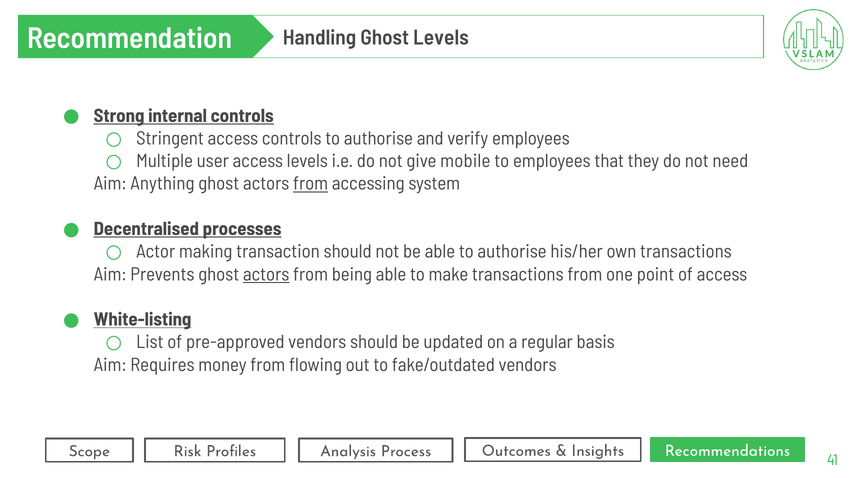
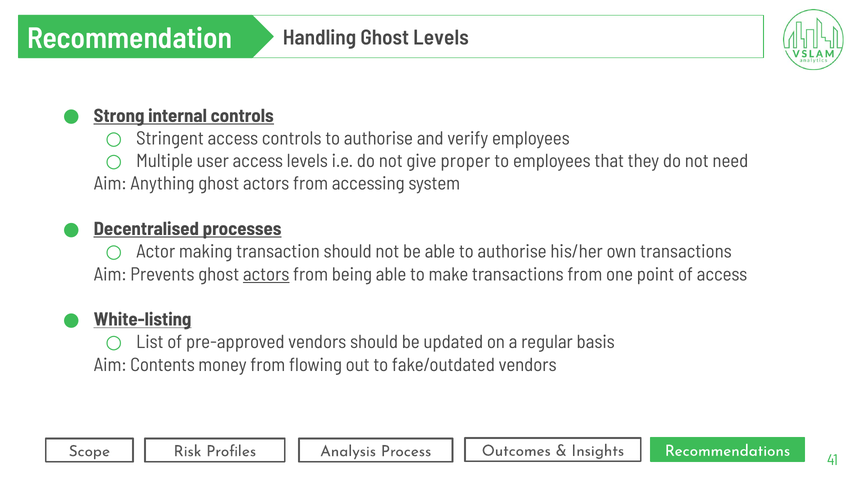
mobile: mobile -> proper (465, 161)
from underline: present -> none (311, 184)
Requires: Requires -> Contents (163, 365)
